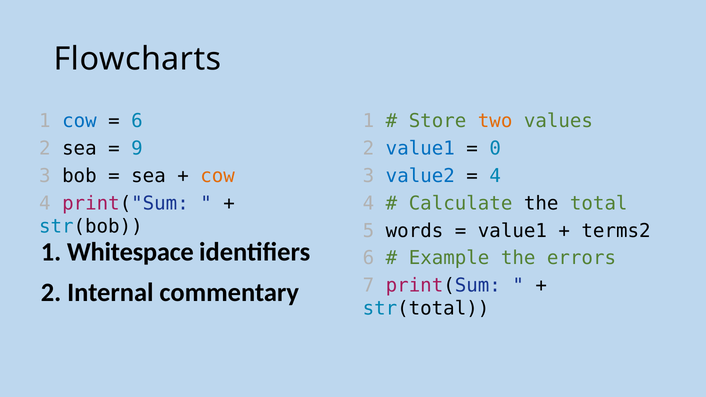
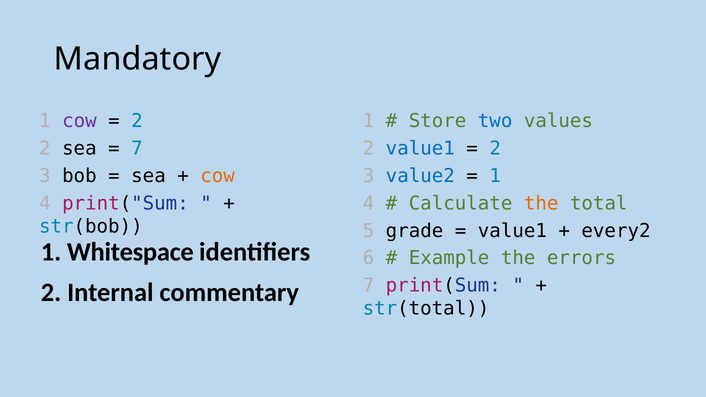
Flowcharts: Flowcharts -> Mandatory (138, 59)
cow colour: blue -> purple (79, 121)
6: 6 -> 2 (137, 121)
two colour: orange -> blue (495, 121)
9: 9 -> 7 (137, 149)
0: 0 -> 2 (495, 149)
4: 4 -> 1 (495, 176)
the colour: black -> orange (541, 203)
words: words -> grade (415, 231)
terms2: terms2 -> every2 (616, 231)
